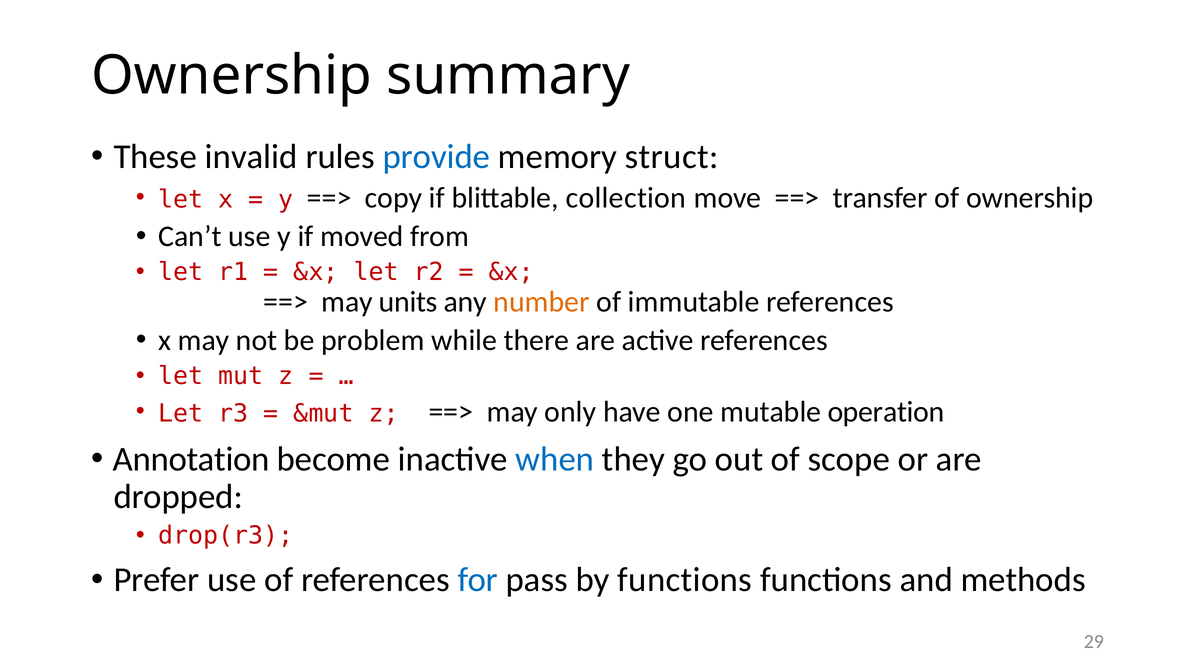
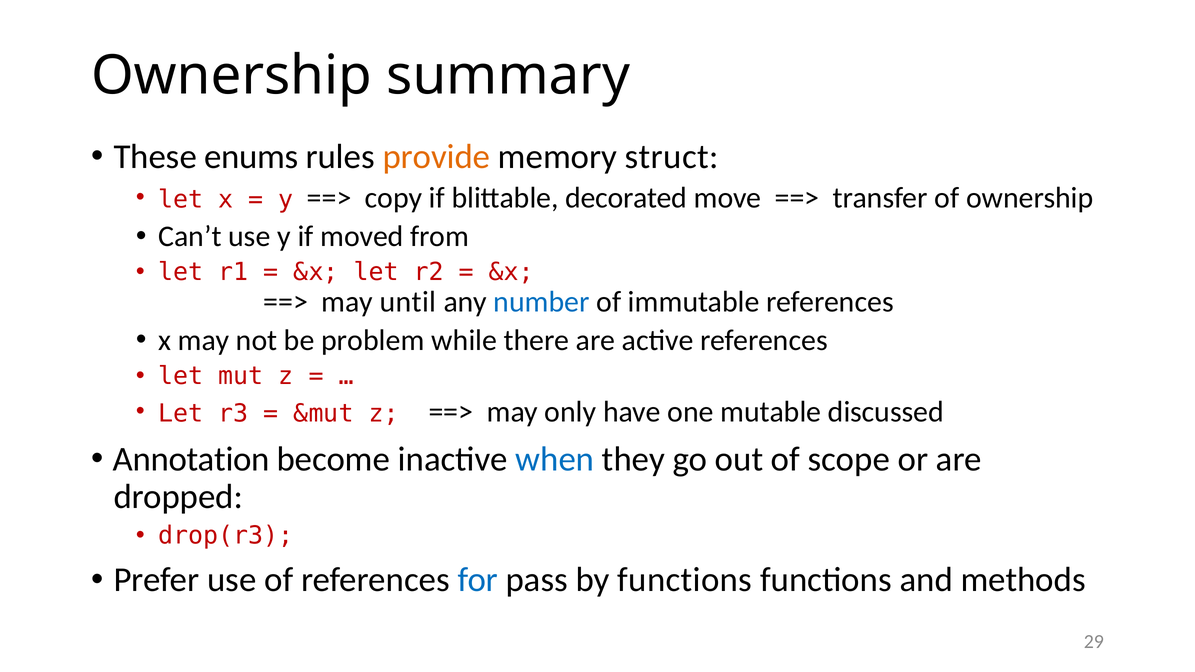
invalid: invalid -> enums (251, 157)
provide colour: blue -> orange (436, 157)
collection: collection -> decorated (626, 198)
units: units -> until (408, 302)
number colour: orange -> blue (541, 302)
operation: operation -> discussed (886, 412)
